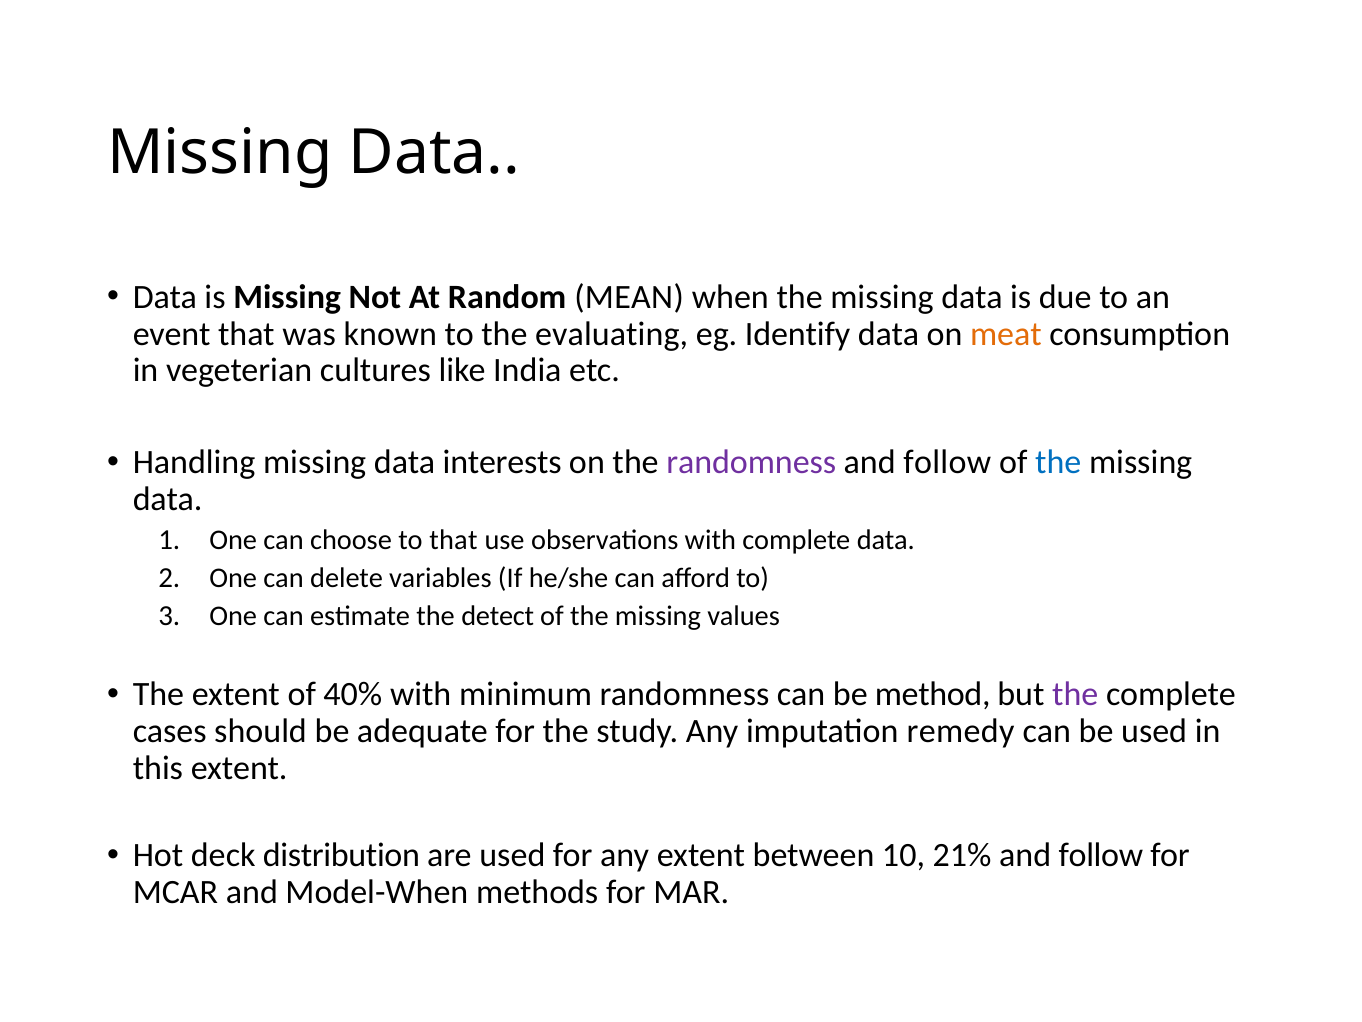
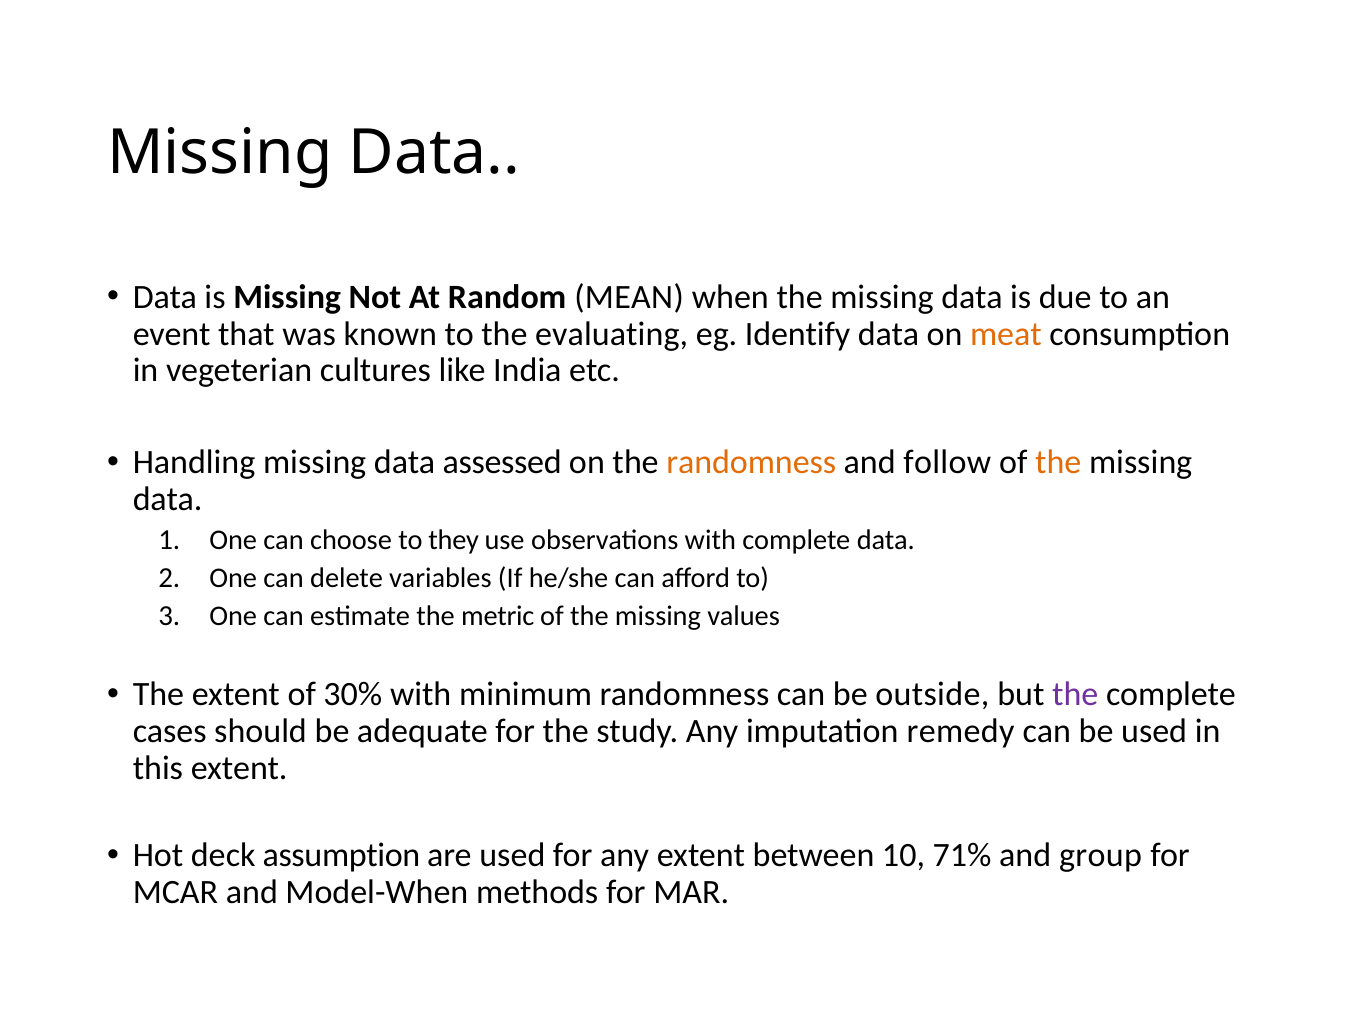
interests: interests -> assessed (502, 462)
randomness colour: purple -> orange (751, 462)
the colour: blue -> orange (1058, 462)
to that: that -> they (454, 540)
detect: detect -> metric (498, 615)
40%: 40% -> 30% (353, 694)
method: method -> outside (932, 694)
distribution: distribution -> assumption (341, 855)
21%: 21% -> 71% (962, 855)
follow: follow -> group (1101, 855)
